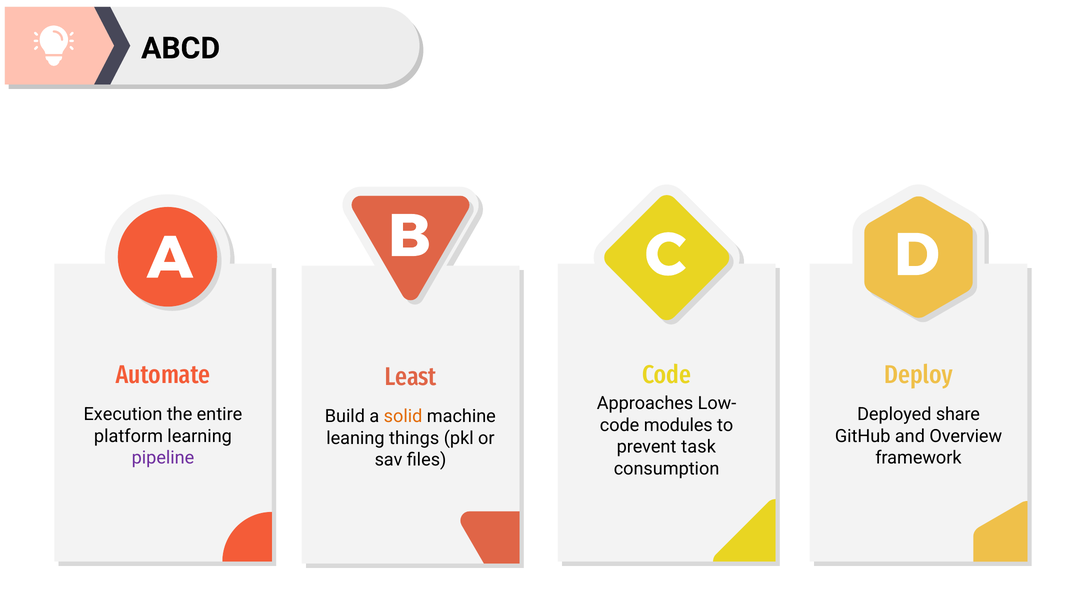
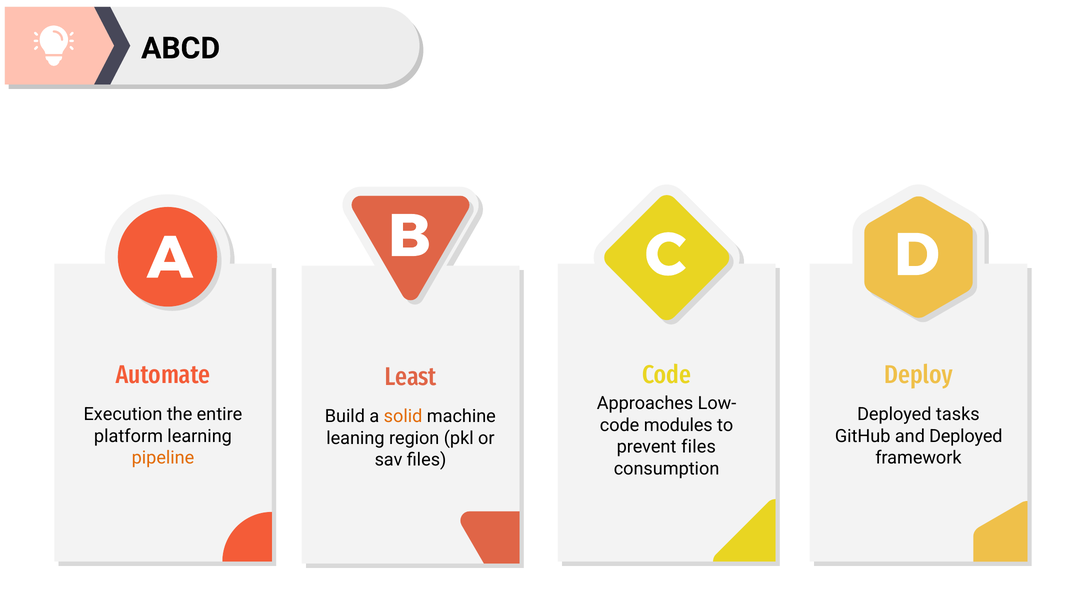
share: share -> tasks (958, 414)
and Overview: Overview -> Deployed (966, 436)
things: things -> region (414, 438)
prevent task: task -> files (699, 447)
pipeline colour: purple -> orange (163, 458)
